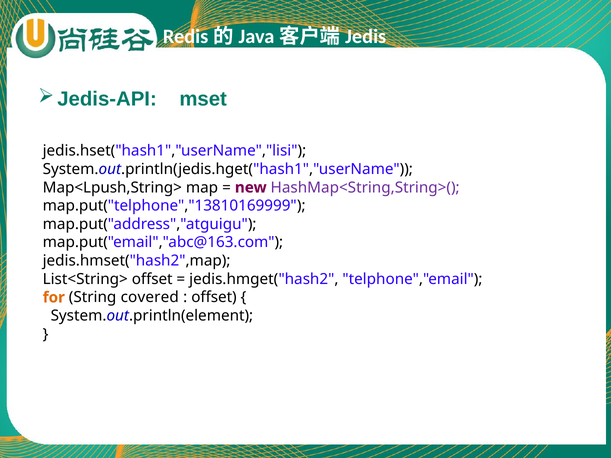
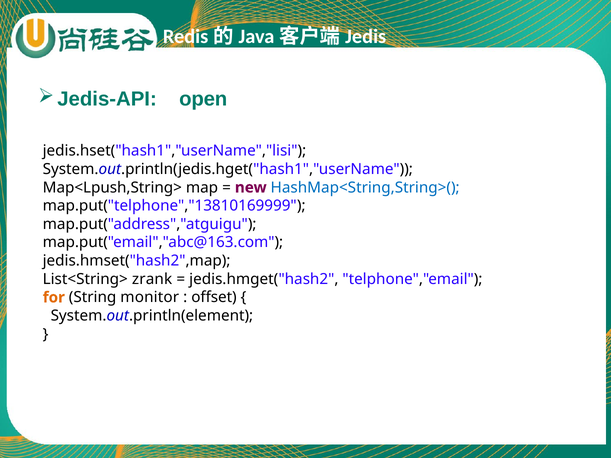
mset: mset -> open (203, 99)
HashMap<String,String>( colour: purple -> blue (365, 188)
List<String> offset: offset -> zrank (152, 279)
covered: covered -> monitor (150, 298)
